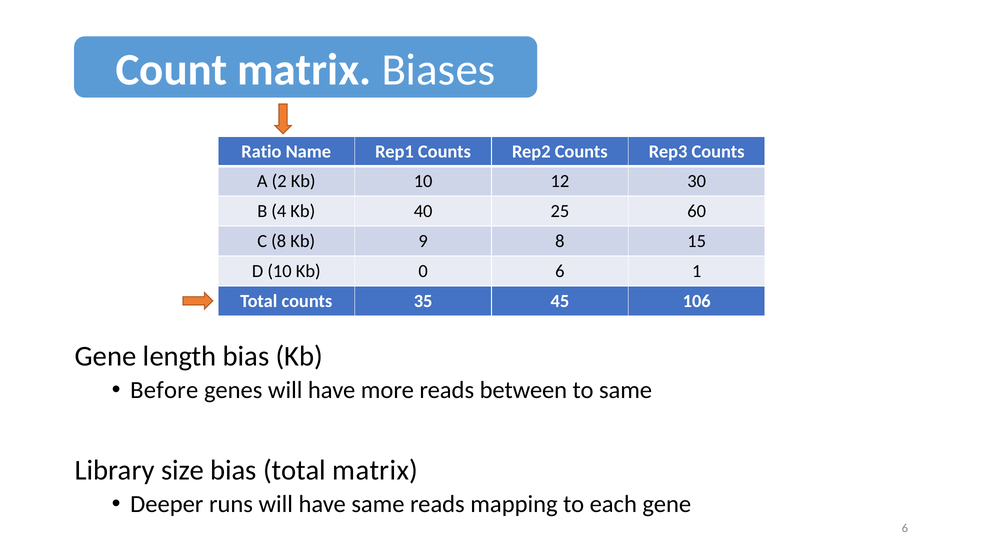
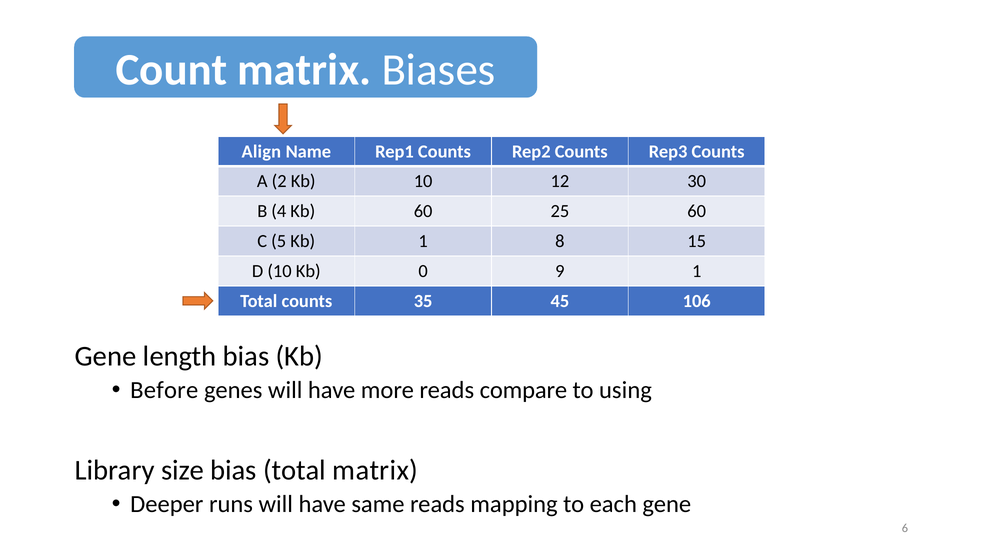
Ratio: Ratio -> Align (261, 151)
Kb 40: 40 -> 60 (423, 211)
C 8: 8 -> 5 (279, 241)
Kb 9: 9 -> 1 (423, 241)
0 6: 6 -> 9 (560, 271)
between: between -> compare (523, 390)
to same: same -> using (625, 390)
